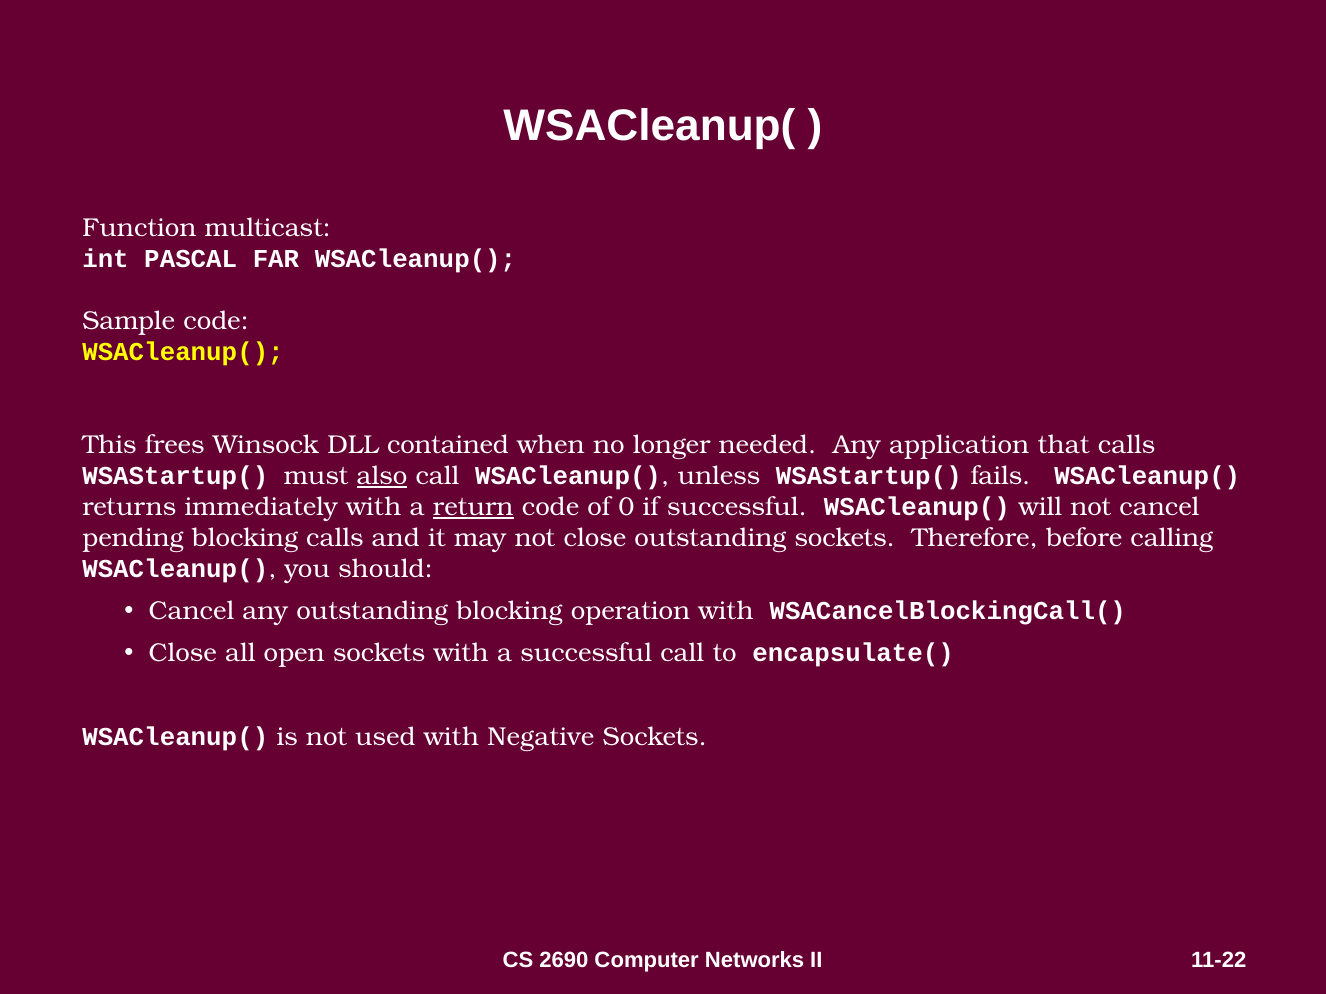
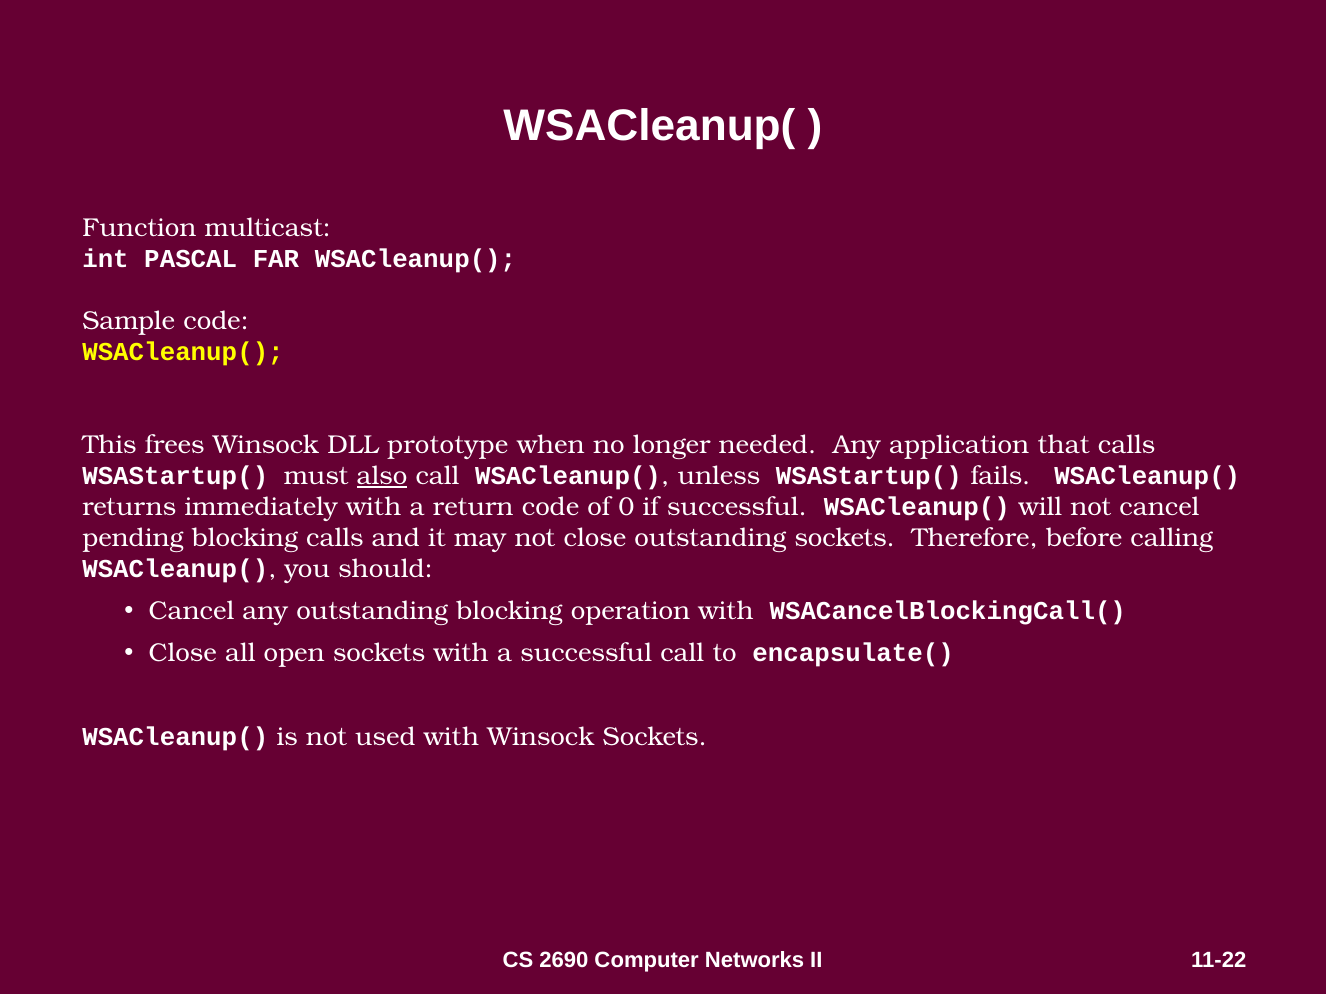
contained: contained -> prototype (448, 445)
return underline: present -> none (473, 507)
with Negative: Negative -> Winsock (541, 737)
